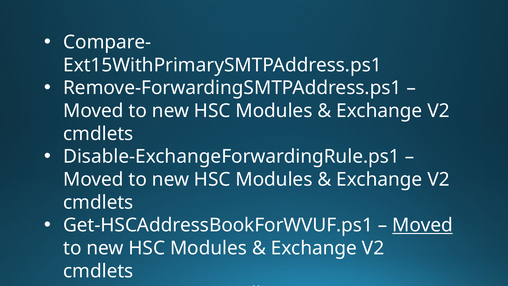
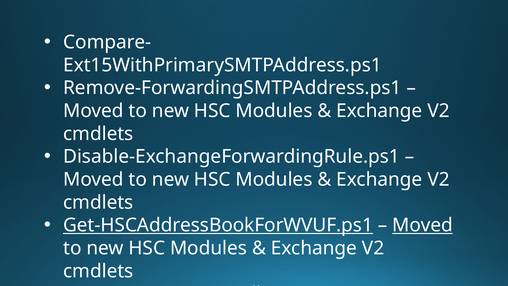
Get-HSCAddressBookForWVUF.ps1 underline: none -> present (218, 225)
